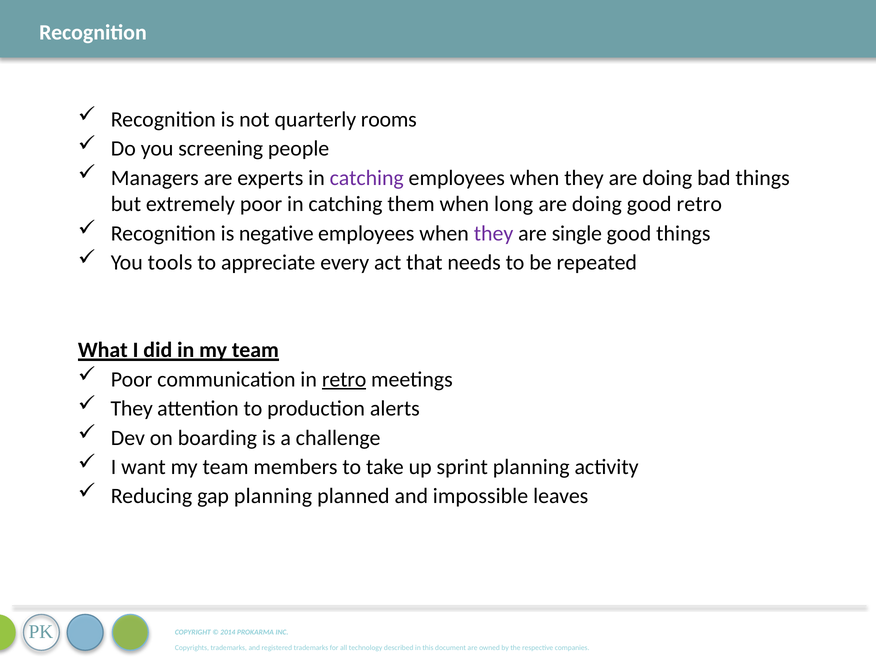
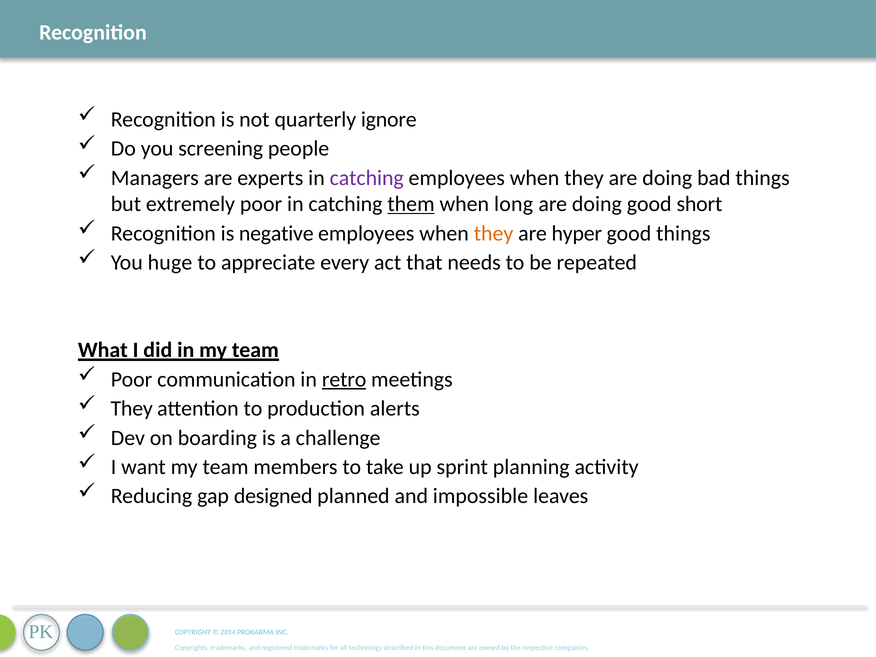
rooms: rooms -> ignore (389, 119)
them underline: none -> present (411, 204)
good retro: retro -> short (699, 204)
they colour: purple -> orange (494, 233)
single: single -> hyper (577, 233)
tools: tools -> huge (170, 263)
gap planning: planning -> designed (273, 496)
